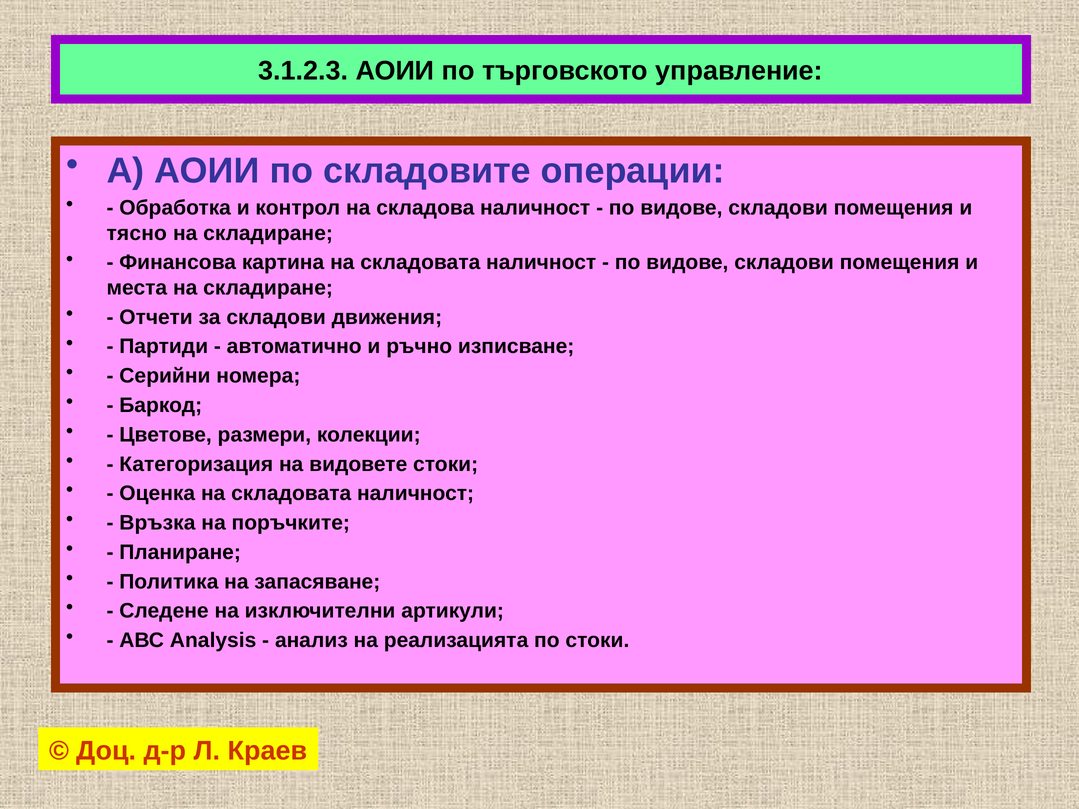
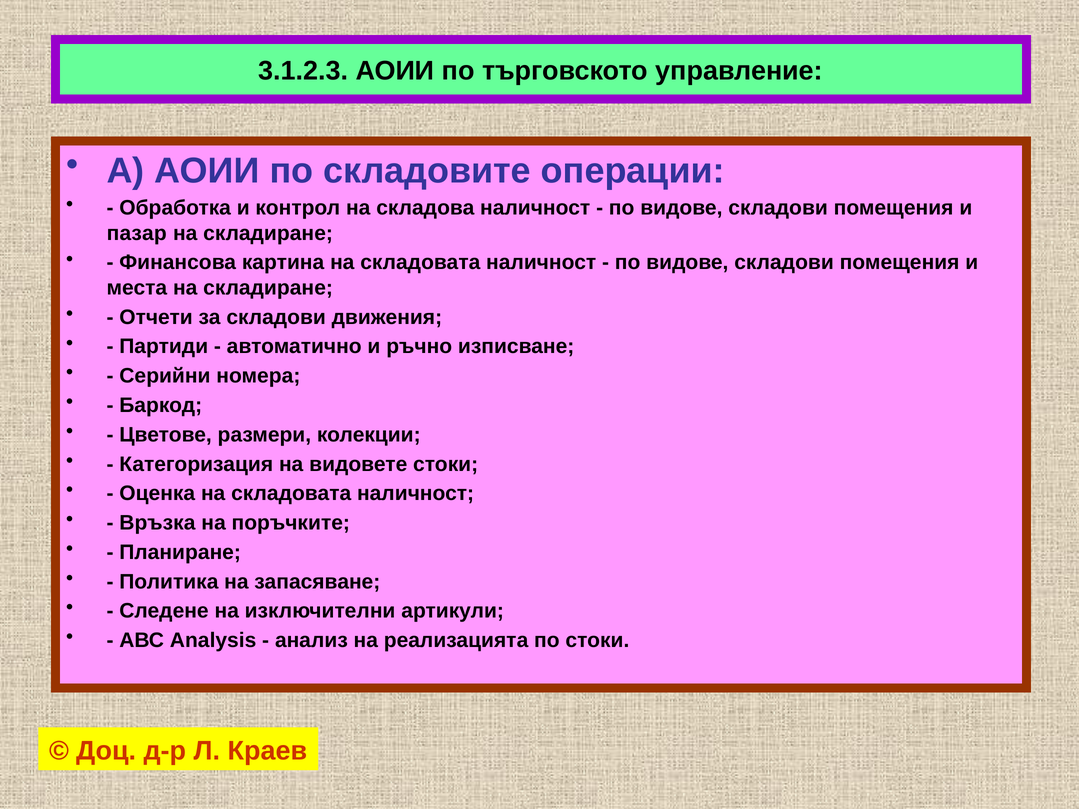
тясно: тясно -> пазар (137, 233)
